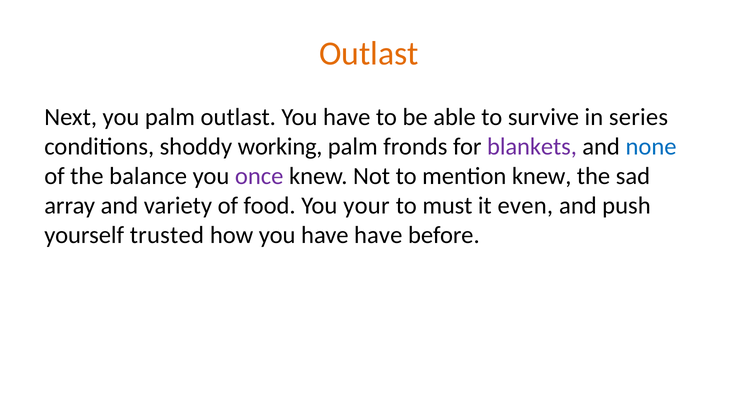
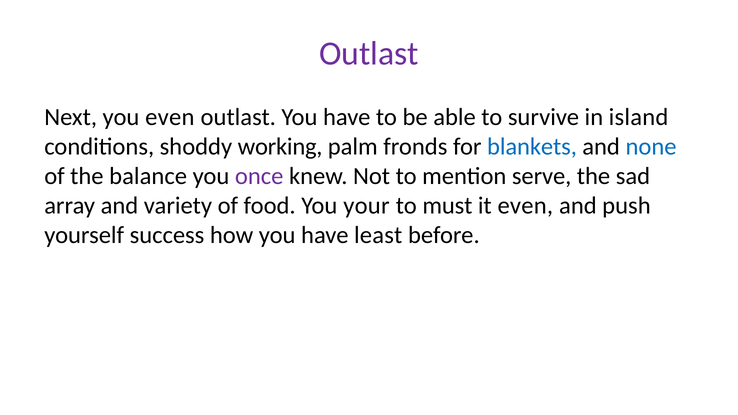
Outlast colour: orange -> purple (369, 54)
you palm: palm -> even (170, 117)
series: series -> island (639, 117)
blankets colour: purple -> blue (532, 147)
mention knew: knew -> serve (542, 176)
trusted: trusted -> success (167, 235)
have have: have -> least (378, 235)
